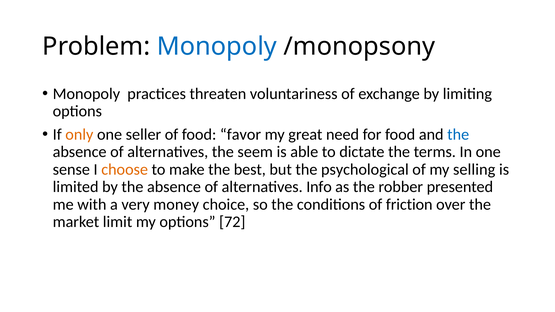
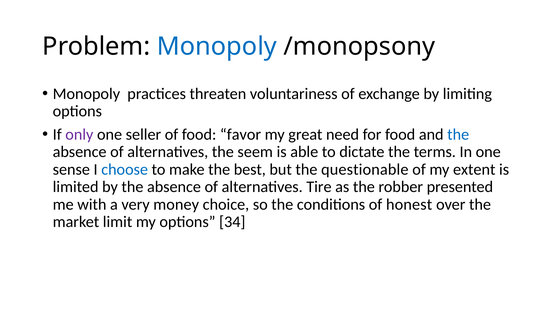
only colour: orange -> purple (79, 135)
choose colour: orange -> blue (125, 170)
psychological: psychological -> questionable (365, 170)
selling: selling -> extent (474, 170)
Info: Info -> Tire (319, 187)
friction: friction -> honest (409, 205)
72: 72 -> 34 (232, 222)
